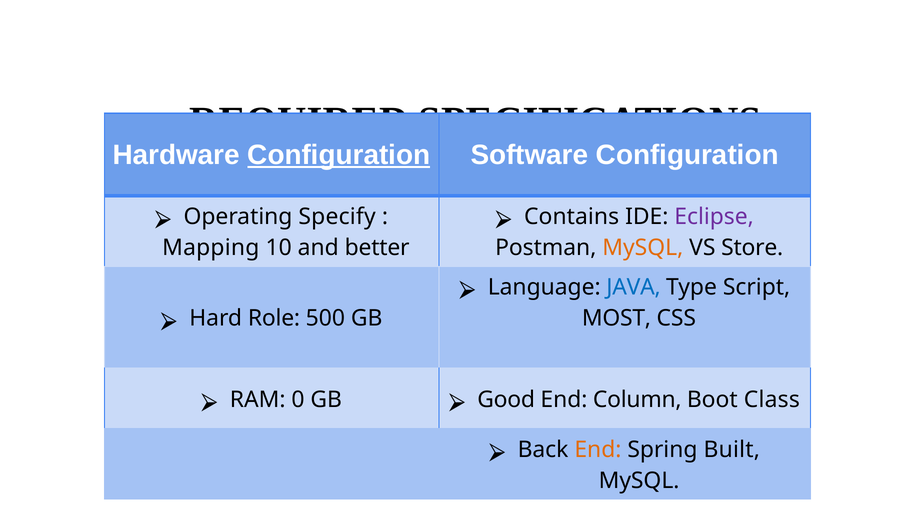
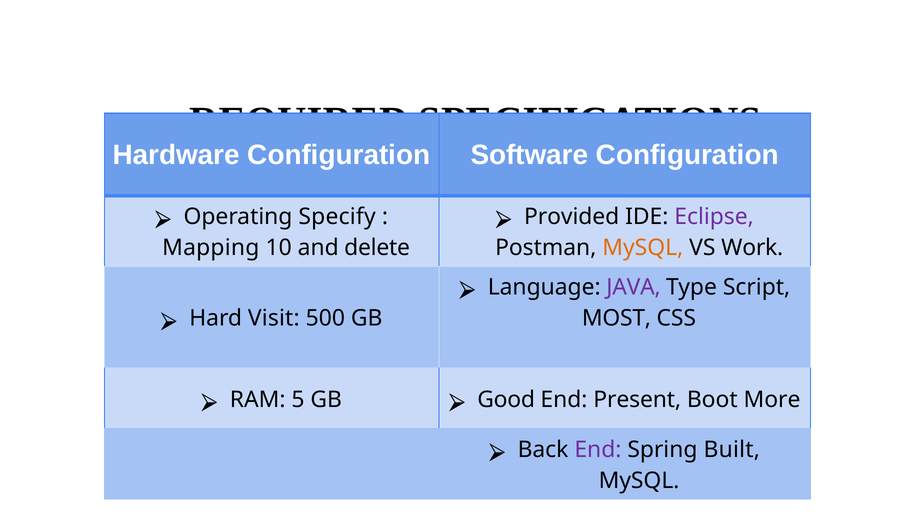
Configuration underline: present -> none (339, 155)
Contains: Contains -> Provided (572, 217)
better: better -> delete (377, 248)
Store: Store -> Work (752, 248)
JAVA colour: blue -> purple (634, 287)
Role: Role -> Visit (274, 318)
0: 0 -> 5 (298, 399)
Column: Column -> Present (637, 399)
Class: Class -> More (772, 399)
End colour: orange -> purple (598, 449)
